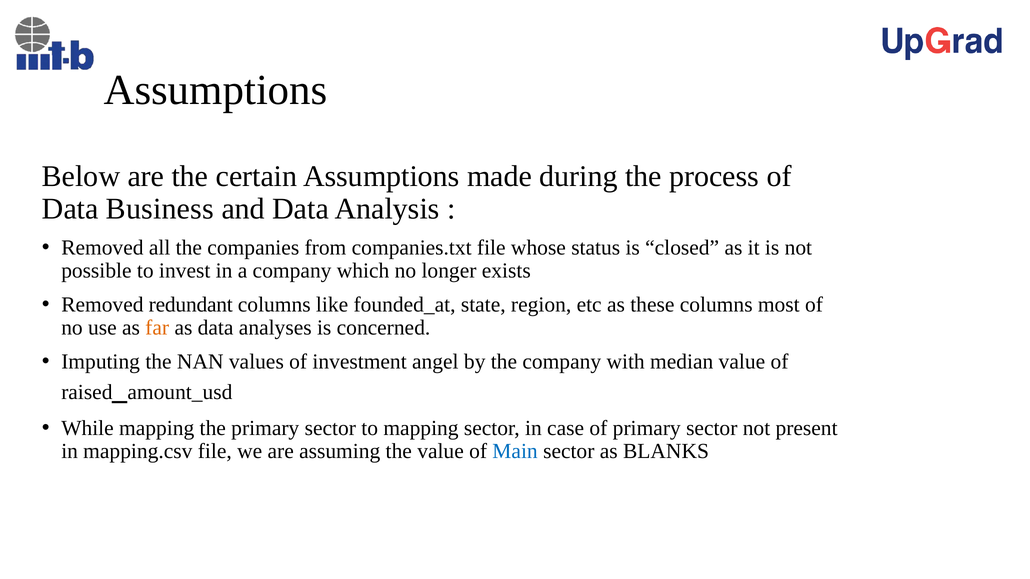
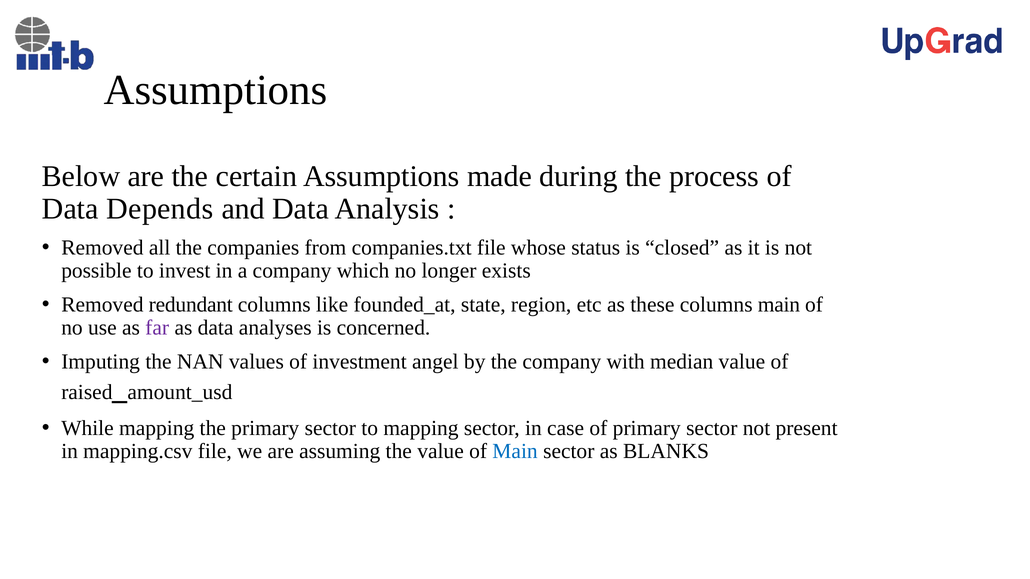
Business: Business -> Depends (160, 209)
columns most: most -> main (779, 305)
far colour: orange -> purple (157, 328)
